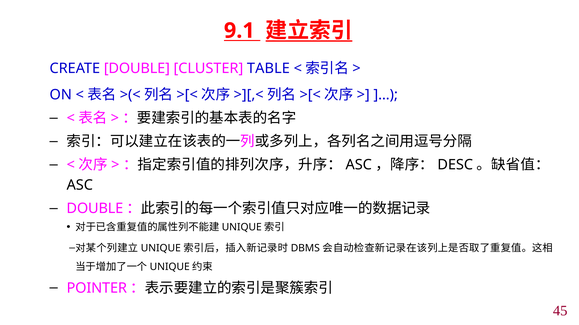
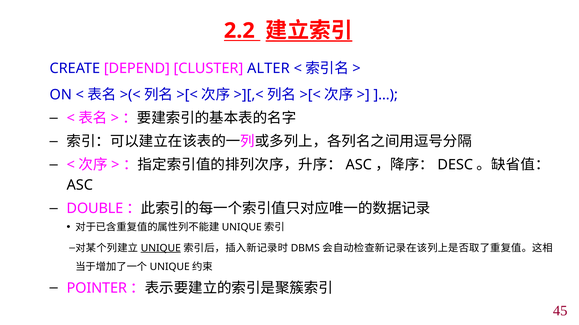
9.1: 9.1 -> 2.2 (239, 31)
CREATE DOUBLE: DOUBLE -> DEPEND (137, 69)
TABLE: TABLE -> ALTER (268, 69)
UNIQUE underline: none -> present (161, 249)
